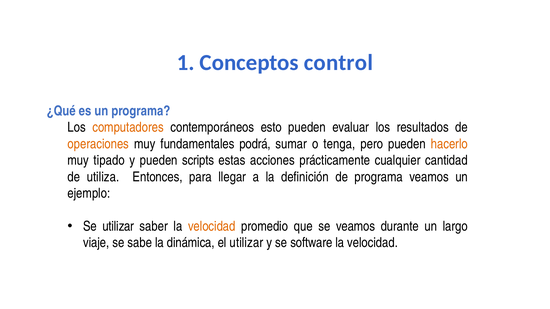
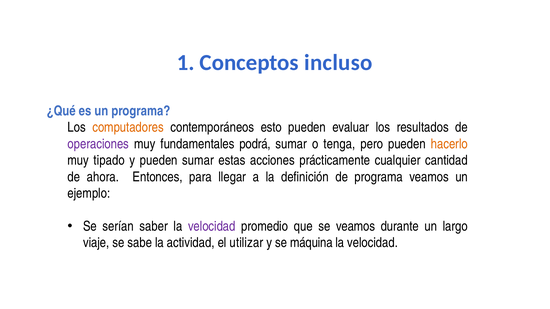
control: control -> incluso (338, 63)
operaciones colour: orange -> purple (98, 144)
pueden scripts: scripts -> sumar (198, 161)
utiliza: utiliza -> ahora (103, 177)
Se utilizar: utilizar -> serían (118, 227)
velocidad colour: orange -> purple (212, 227)
dinámica: dinámica -> actividad (191, 243)
software: software -> máquina (311, 243)
